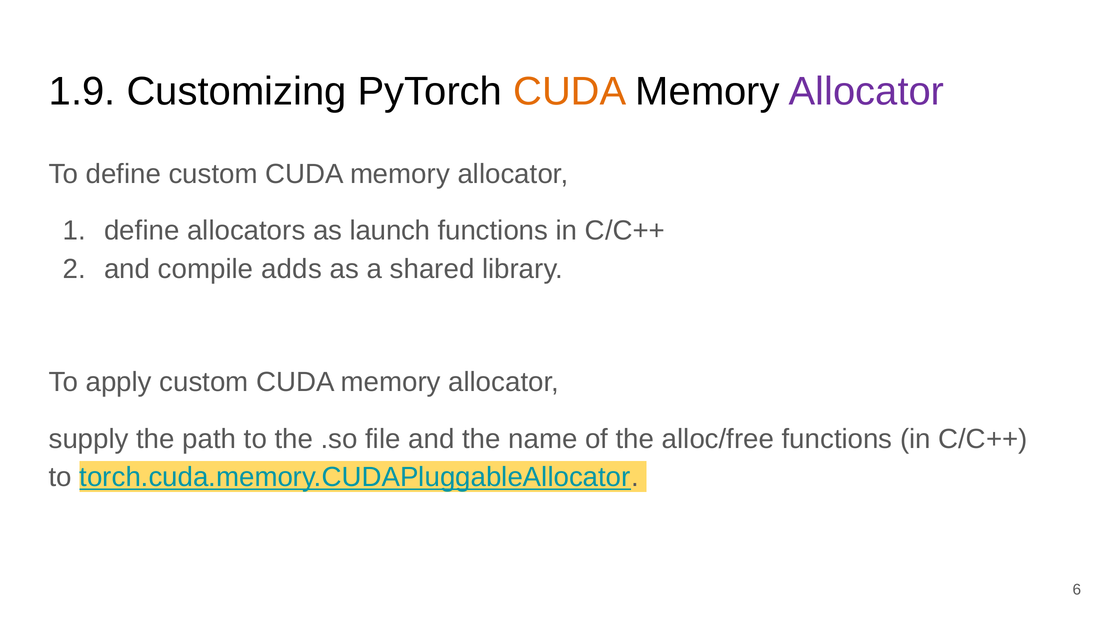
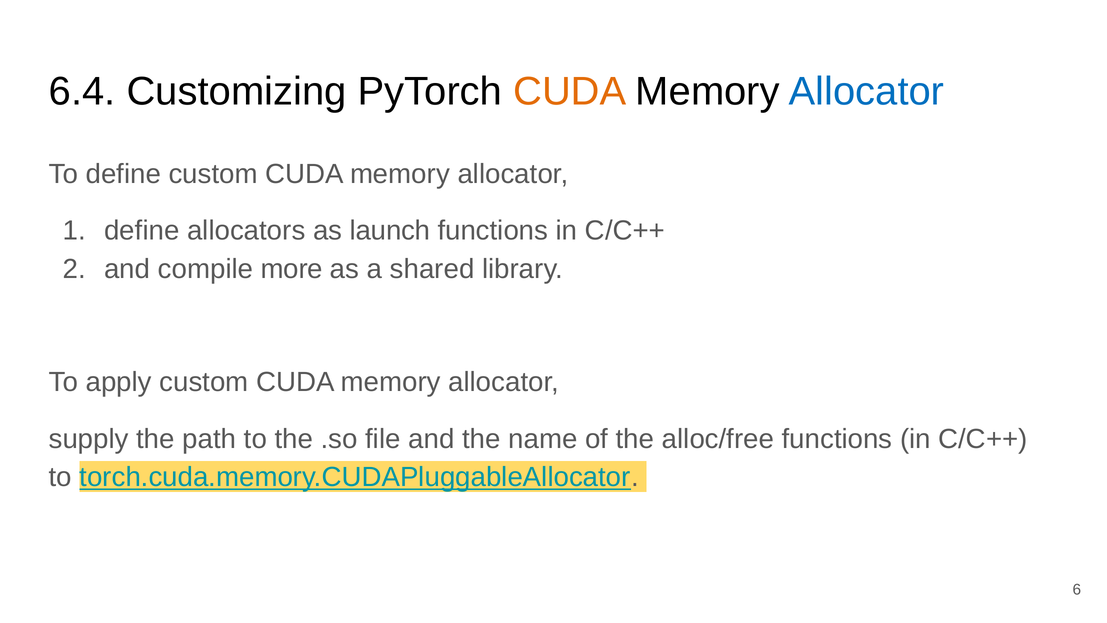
1.9: 1.9 -> 6.4 (82, 92)
Allocator colour: purple -> blue (866, 92)
adds: adds -> more (292, 269)
